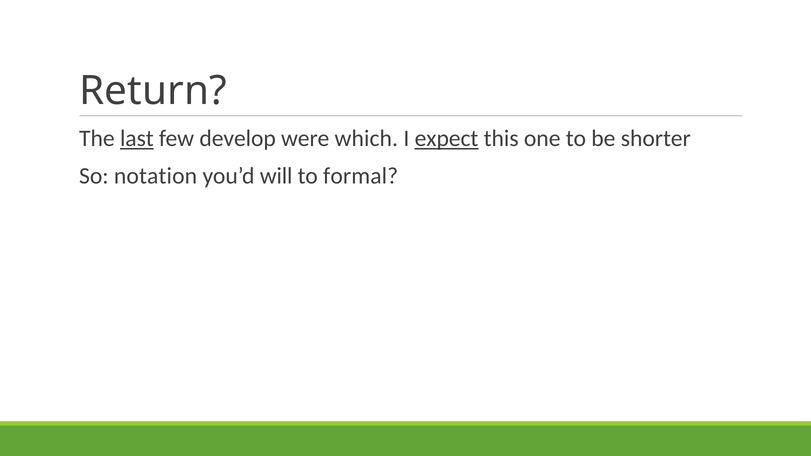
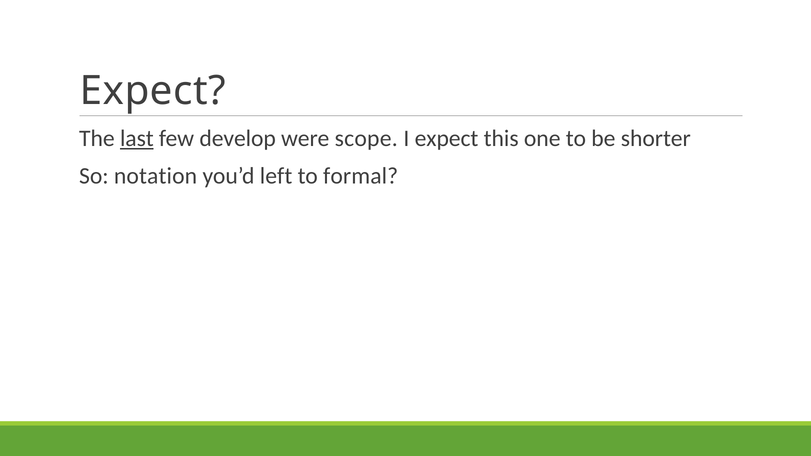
Return: Return -> Expect (153, 91)
which: which -> scope (366, 138)
expect underline: present -> none (447, 138)
will: will -> left (276, 176)
